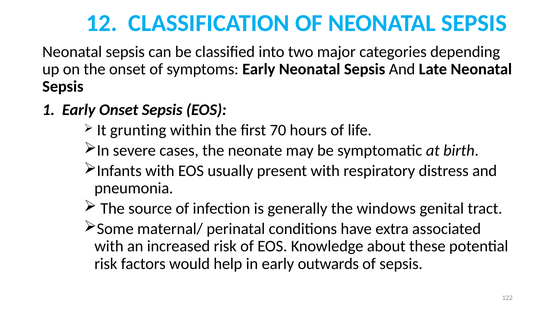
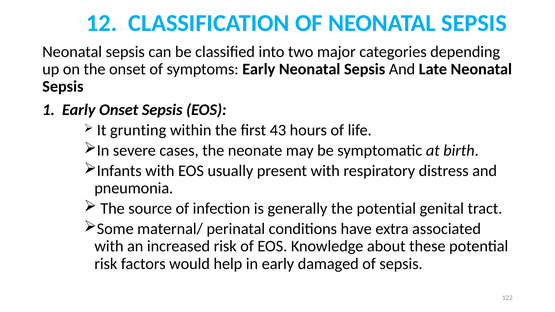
70: 70 -> 43 (278, 130)
the windows: windows -> potential (386, 209)
outwards: outwards -> damaged (328, 264)
